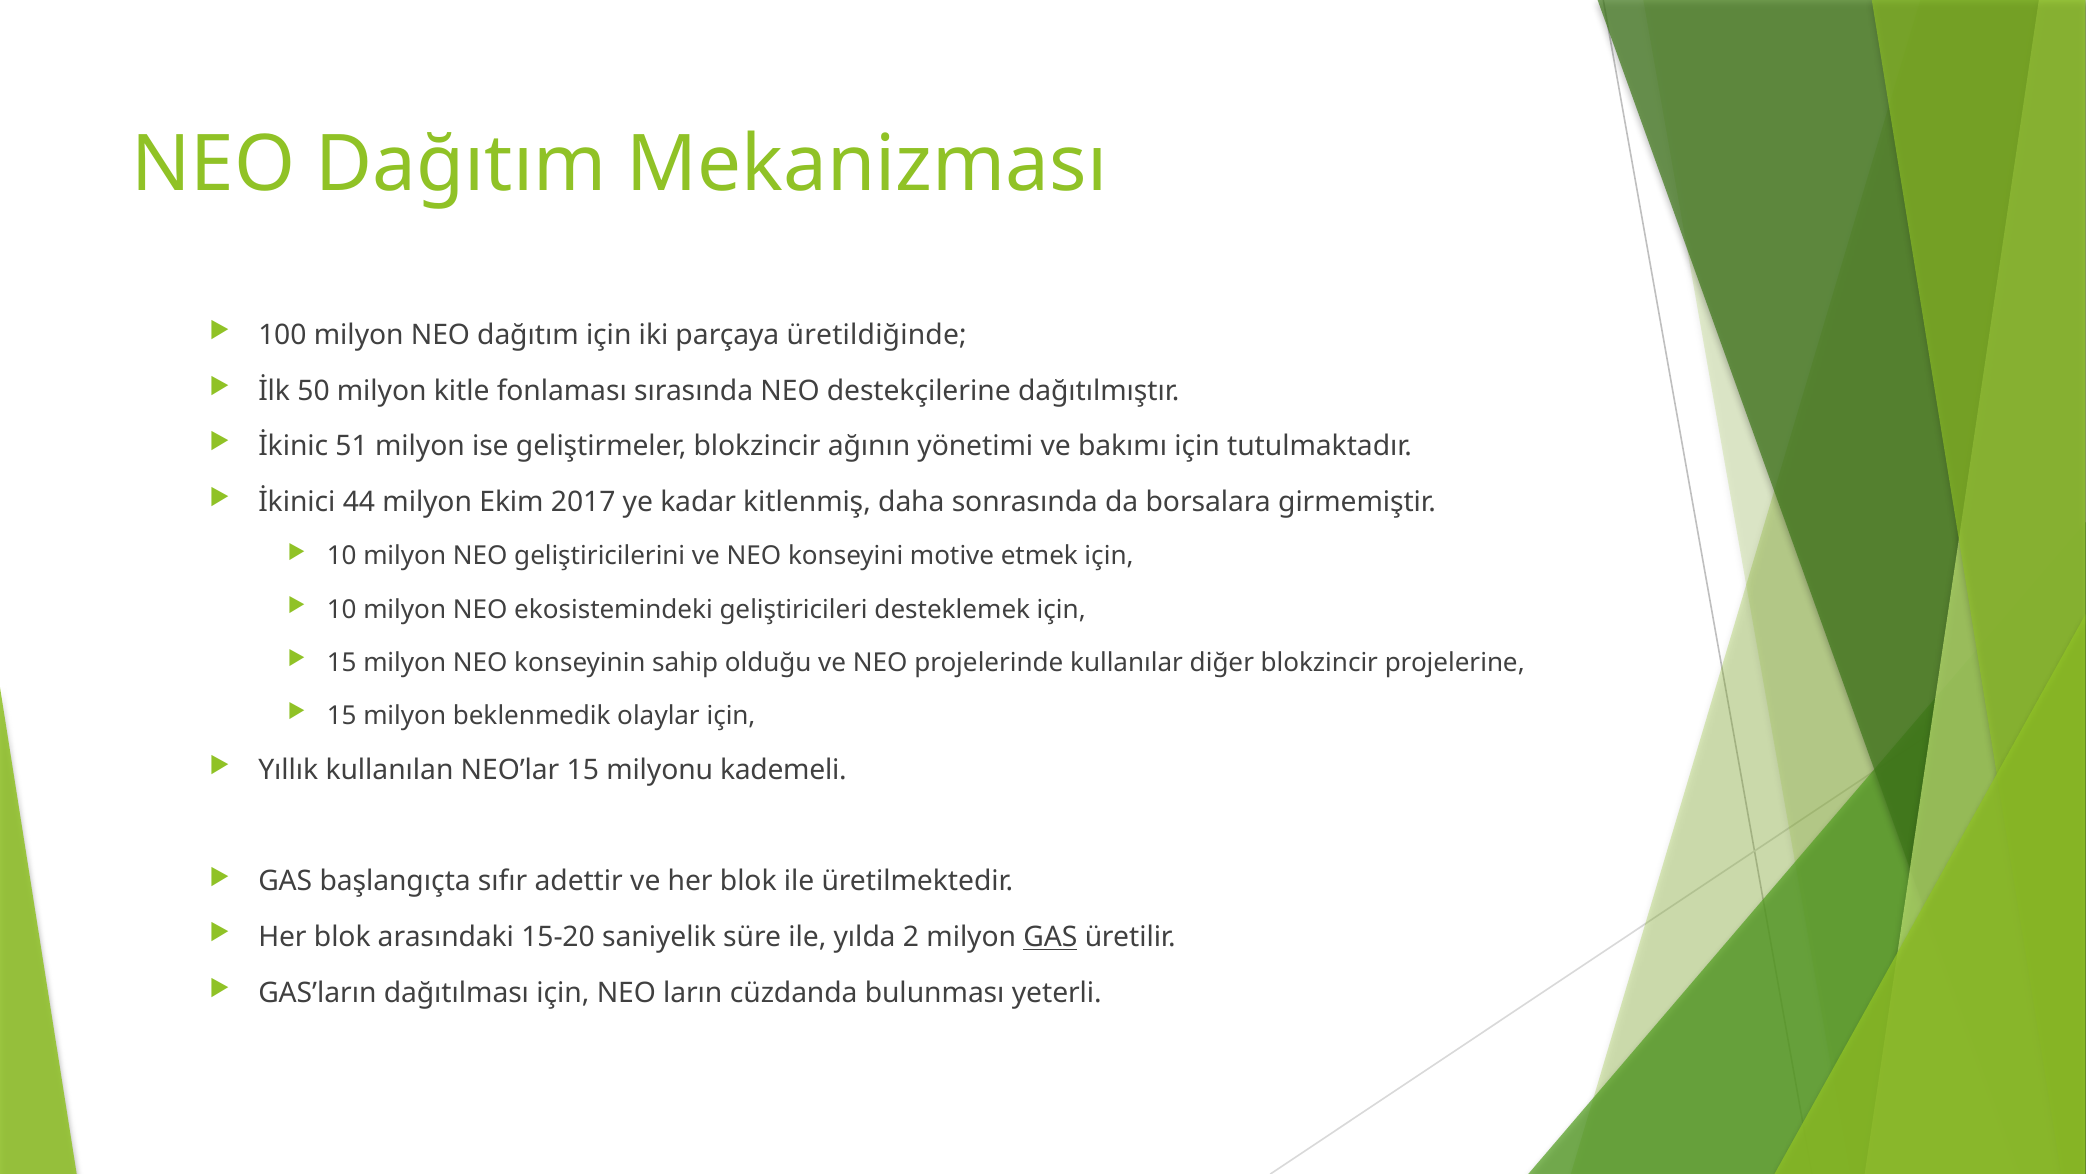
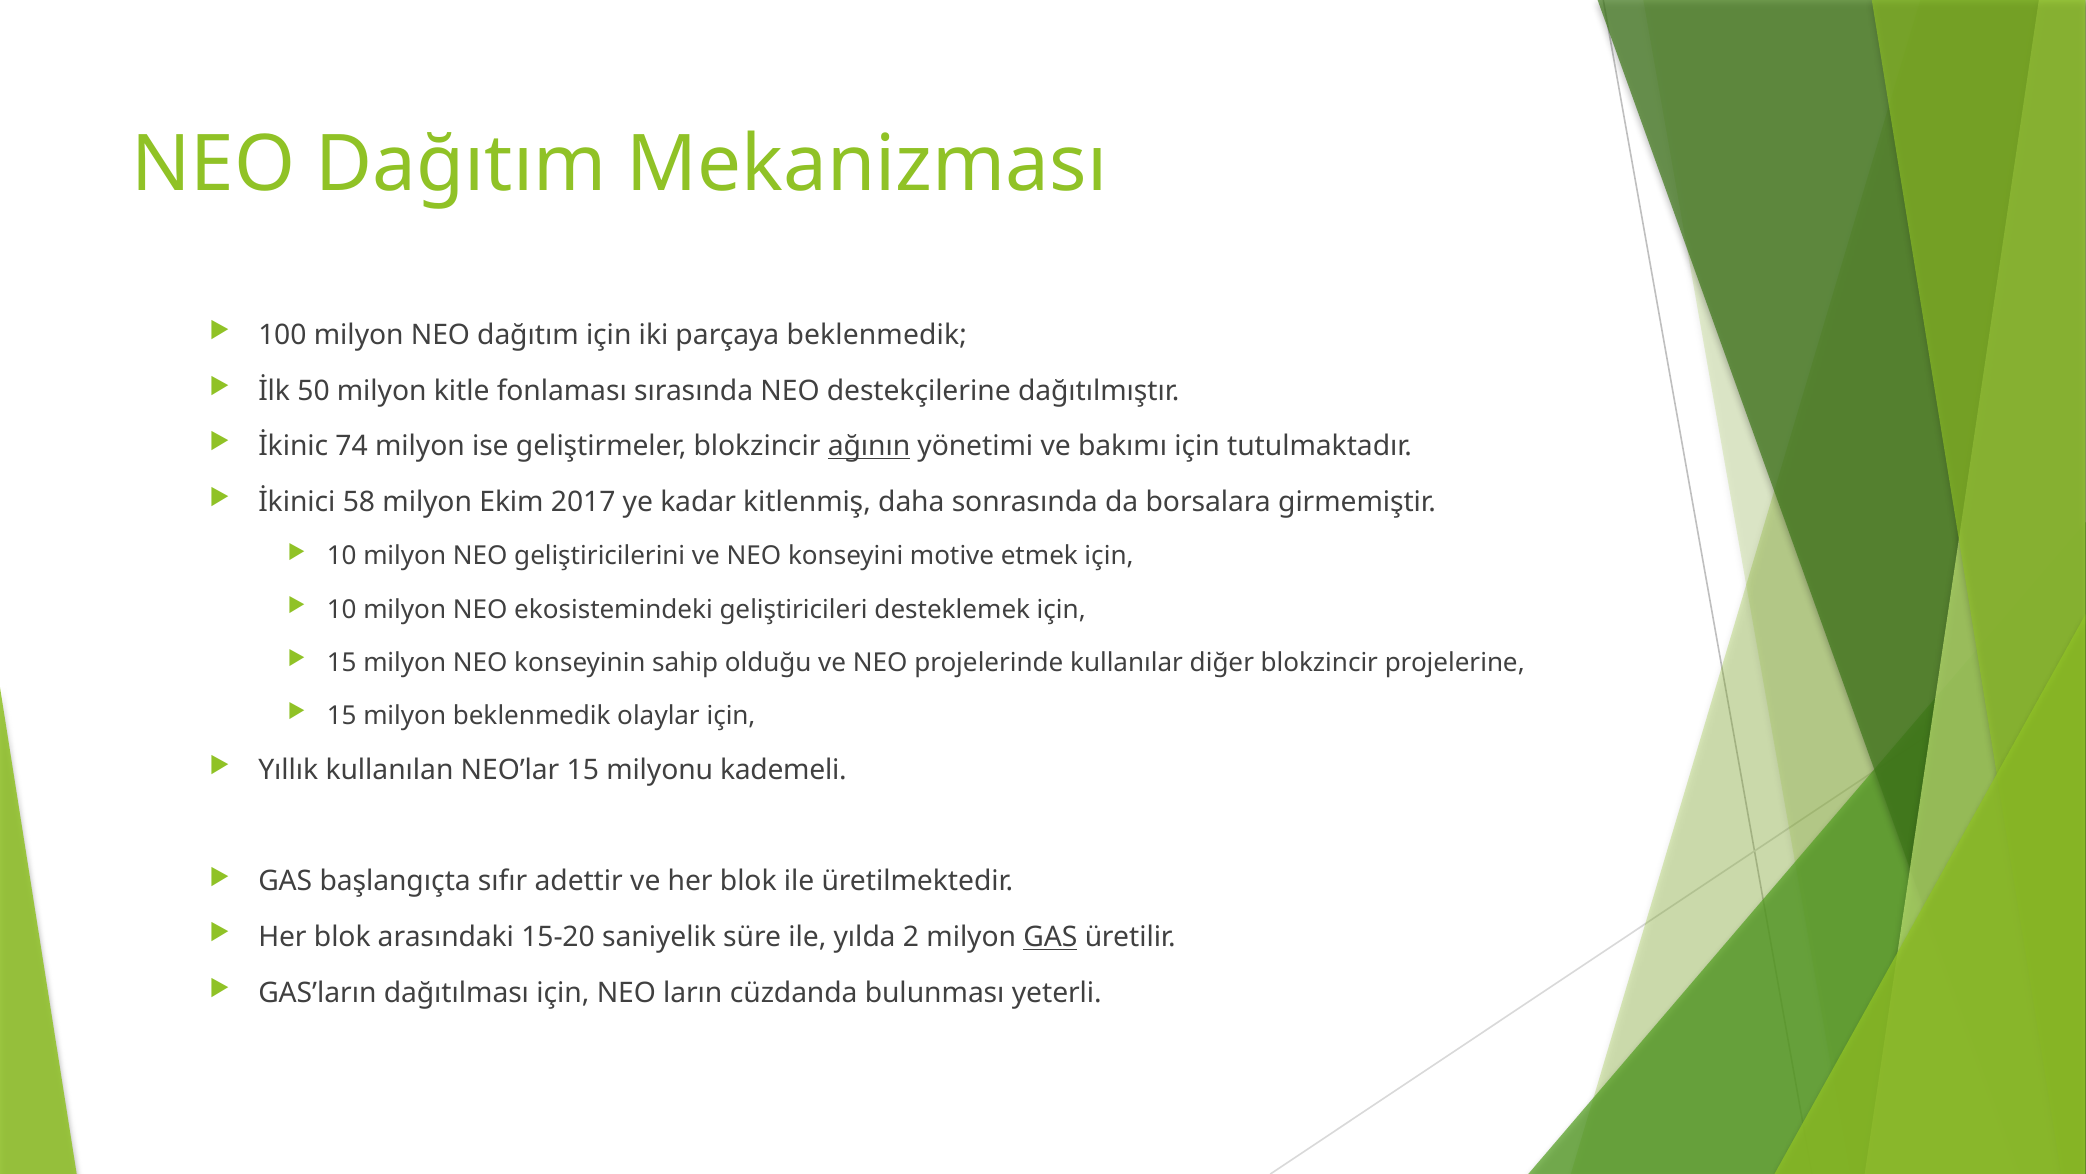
parçaya üretildiğinde: üretildiğinde -> beklenmedik (877, 335)
51: 51 -> 74 (352, 446)
ağının underline: none -> present (869, 446)
44: 44 -> 58 (359, 502)
